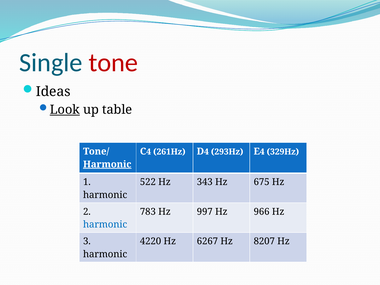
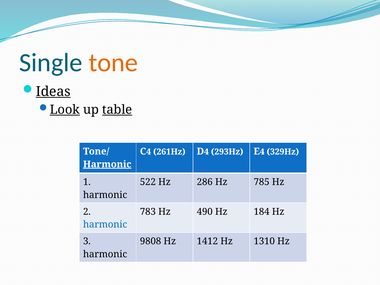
tone colour: red -> orange (113, 63)
Ideas underline: none -> present (53, 91)
table underline: none -> present (117, 110)
343: 343 -> 286 (205, 182)
675: 675 -> 785 (262, 182)
997: 997 -> 490 (205, 212)
966: 966 -> 184 (262, 212)
4220: 4220 -> 9808 (151, 241)
6267: 6267 -> 1412 (207, 241)
8207: 8207 -> 1310 (264, 241)
